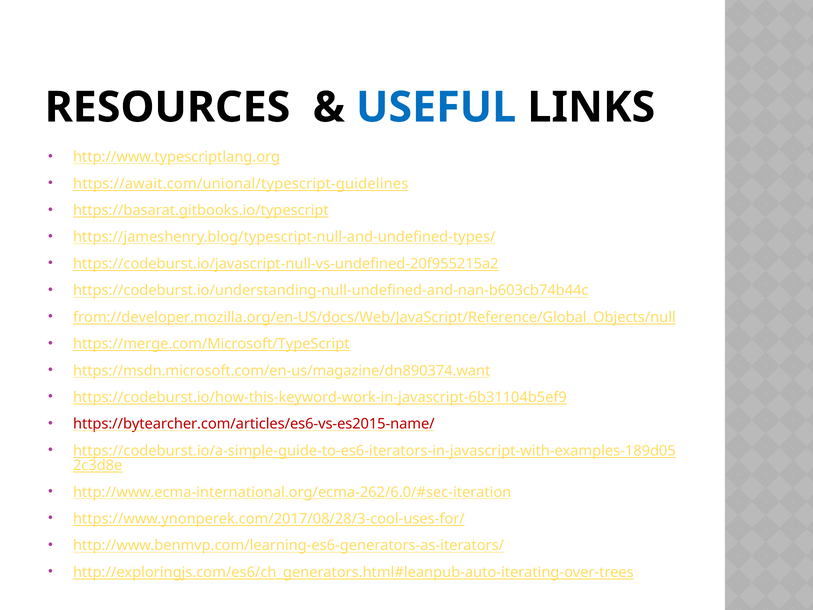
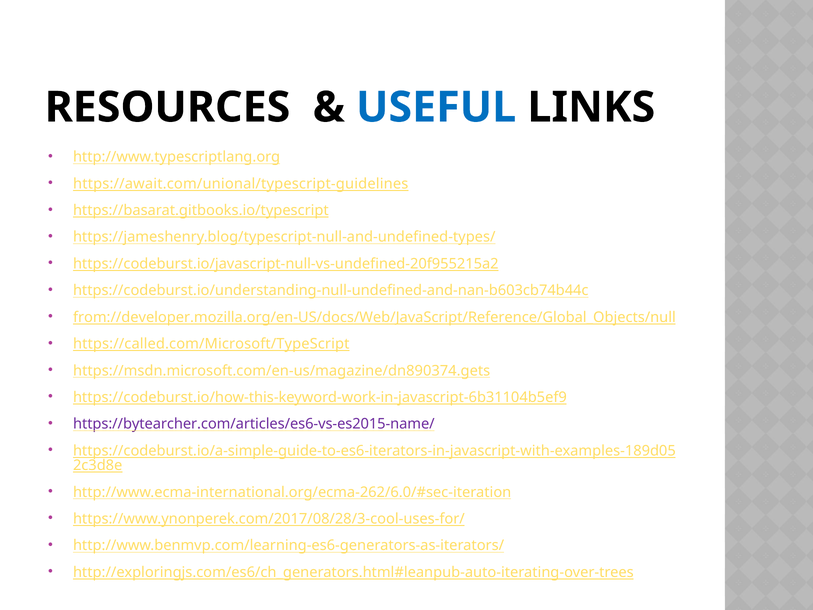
https://merge.com/Microsoft/TypeScript: https://merge.com/Microsoft/TypeScript -> https://called.com/Microsoft/TypeScript (211, 344)
https://msdn.microsoft.com/en-us/magazine/dn890374.want: https://msdn.microsoft.com/en-us/magazine/dn890374.want -> https://msdn.microsoft.com/en-us/magazine/dn890374.gets (282, 371)
https://bytearcher.com/articles/es6-vs-es2015-name/ colour: red -> purple (254, 424)
